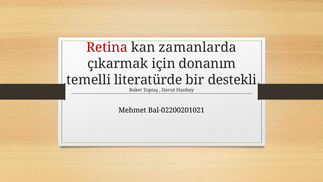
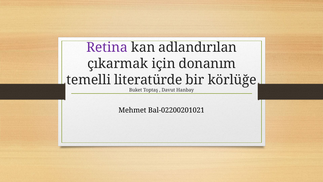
Retina colour: red -> purple (107, 47)
zamanlarda: zamanlarda -> adlandırılan (198, 47)
destekli: destekli -> körlüğe (232, 80)
